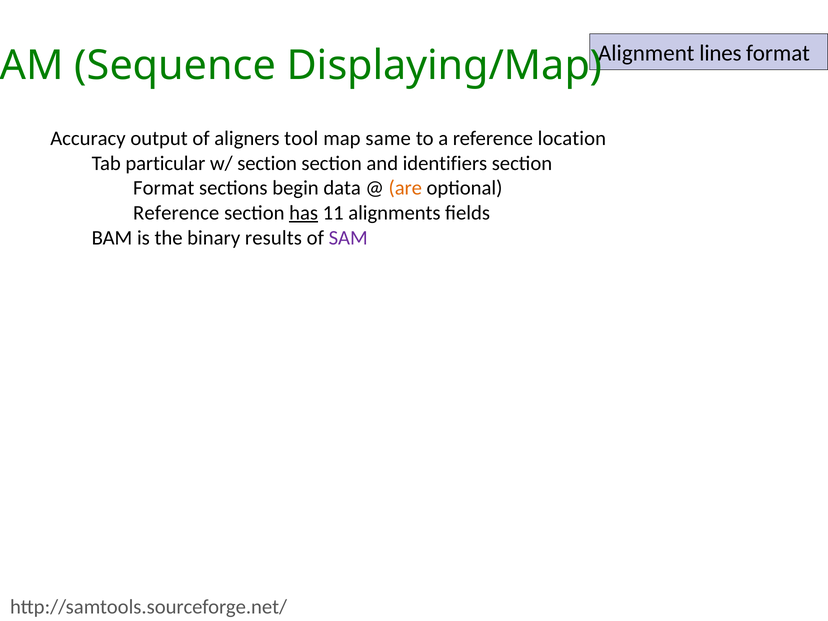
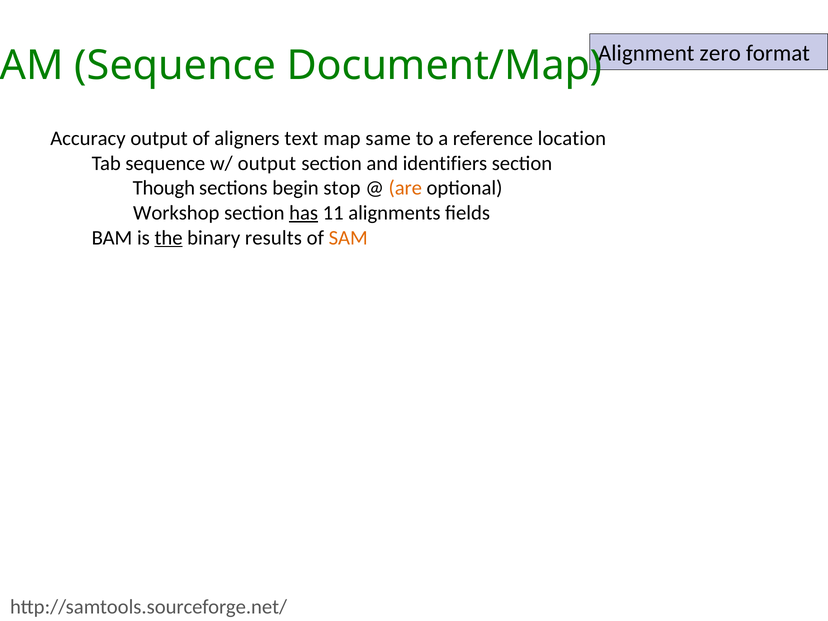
lines: lines -> zero (720, 53)
Displaying/Map: Displaying/Map -> Document/Map (445, 66)
tool: tool -> text (301, 138)
Tab particular: particular -> sequence (165, 163)
w/ section: section -> output (267, 163)
Format: Format -> Though (164, 188)
data: data -> stop (342, 188)
Reference: Reference -> Workshop (176, 213)
the underline: none -> present (169, 238)
SAM colour: purple -> orange (348, 238)
